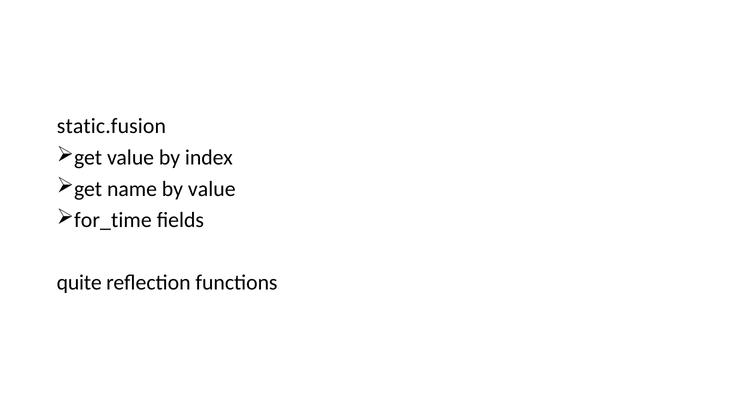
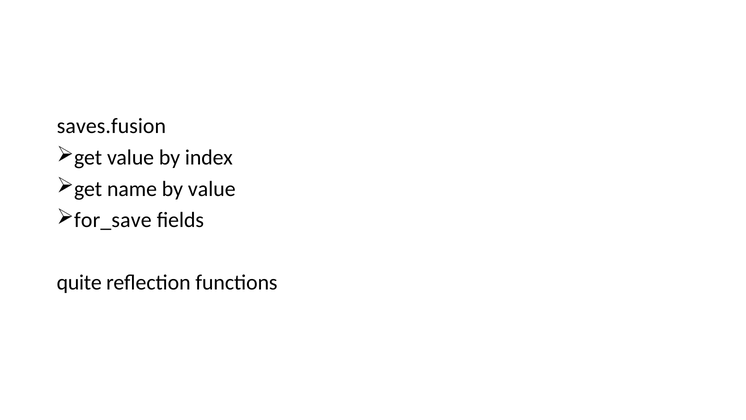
static.fusion: static.fusion -> saves.fusion (111, 126)
for_time: for_time -> for_save (113, 220)
